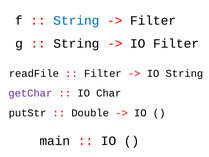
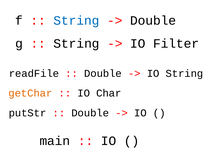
Filter: Filter -> Double (153, 20)
Filter: Filter -> Double (103, 73)
getChar colour: purple -> orange (30, 93)
